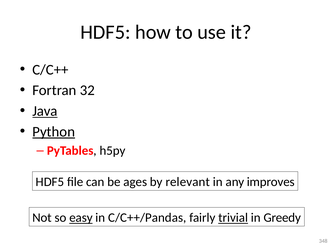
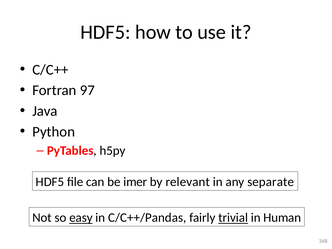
32: 32 -> 97 (87, 90)
Java underline: present -> none (45, 111)
Python underline: present -> none (54, 132)
ages: ages -> imer (135, 182)
improves: improves -> separate (271, 182)
Greedy: Greedy -> Human (282, 218)
